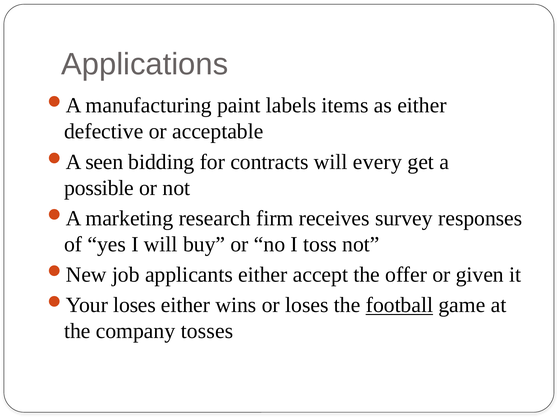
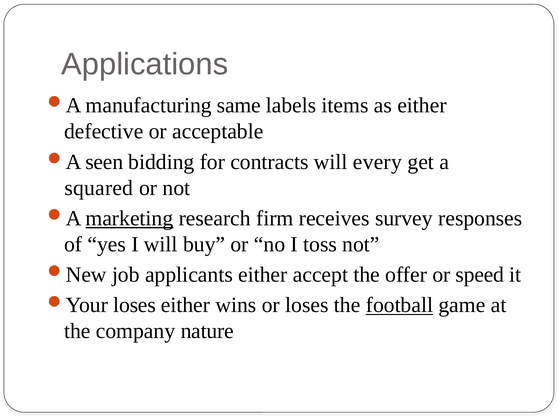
paint: paint -> same (239, 106)
possible: possible -> squared (99, 188)
marketing underline: none -> present (129, 219)
given: given -> speed (480, 275)
tosses: tosses -> nature (207, 332)
